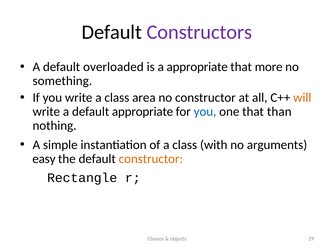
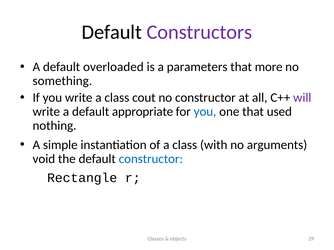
a appropriate: appropriate -> parameters (197, 67)
area: area -> cout (144, 98)
will colour: orange -> purple (302, 98)
than: than -> used (279, 112)
easy: easy -> void (44, 159)
constructor colour: orange -> blue (151, 159)
